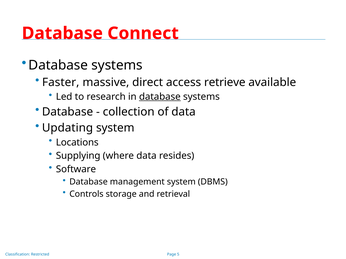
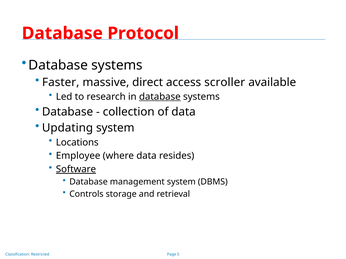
Connect: Connect -> Protocol (143, 33)
retrieve: retrieve -> scroller (225, 82)
Supplying: Supplying -> Employee (78, 156)
Software underline: none -> present (76, 170)
